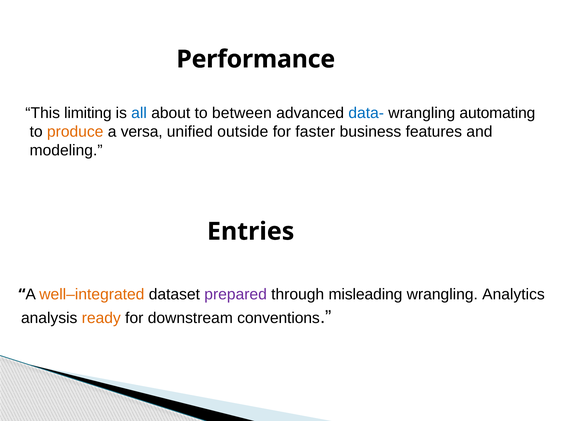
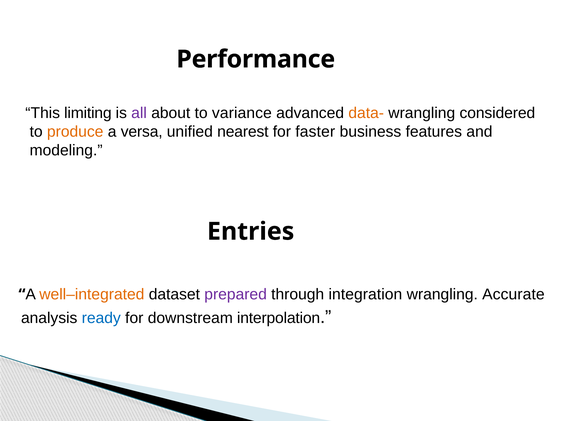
all colour: blue -> purple (139, 113)
between: between -> variance (242, 113)
data- colour: blue -> orange (366, 113)
automating: automating -> considered (497, 113)
outside: outside -> nearest (243, 132)
misleading: misleading -> integration (365, 295)
Analytics: Analytics -> Accurate (513, 295)
ready colour: orange -> blue (101, 319)
conventions: conventions -> interpolation (279, 319)
